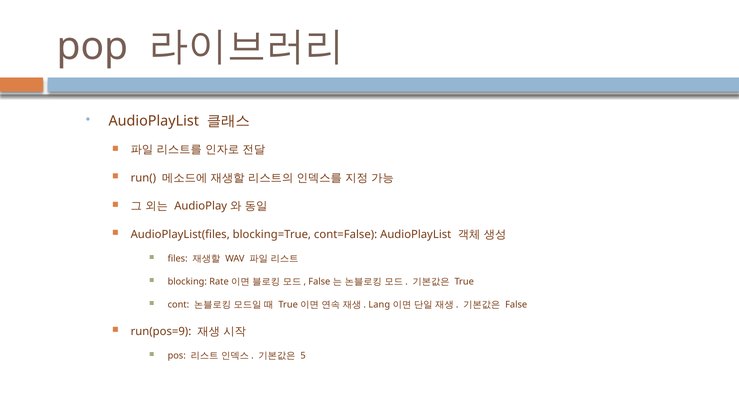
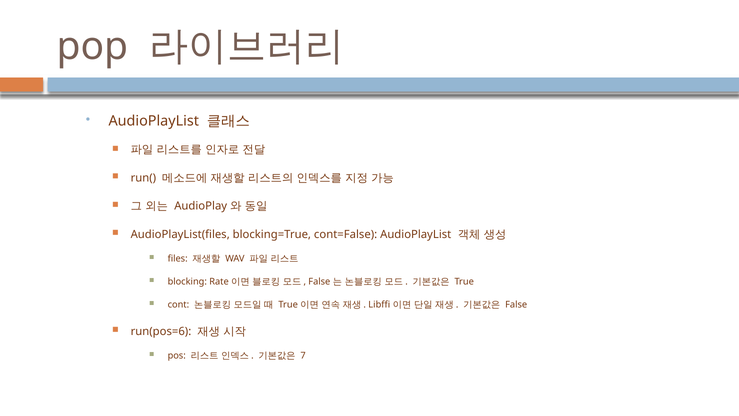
Lang: Lang -> Libffi (379, 304)
run(pos=9: run(pos=9 -> run(pos=6 (161, 331)
5: 5 -> 7 (303, 356)
